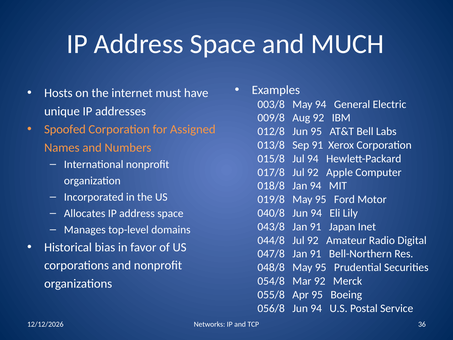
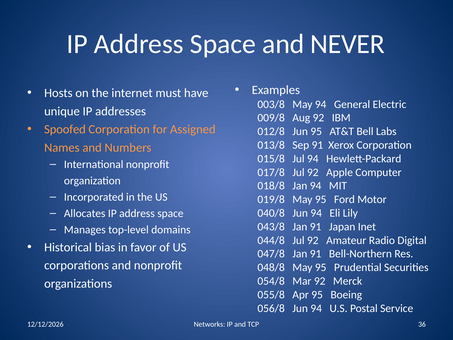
MUCH: MUCH -> NEVER (348, 44)
